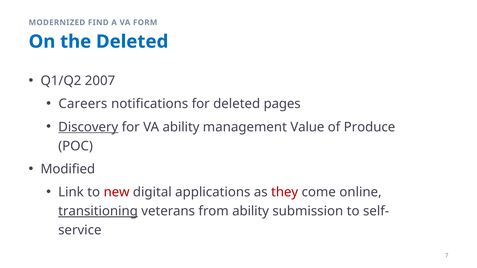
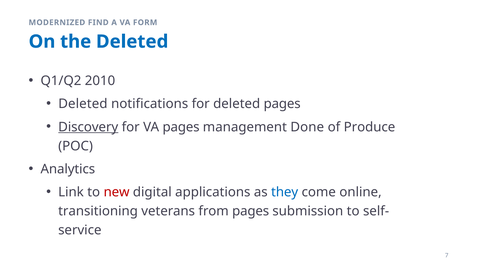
2007: 2007 -> 2010 (100, 81)
Careers: Careers -> Deleted (83, 104)
VA ability: ability -> pages (181, 127)
Value: Value -> Done (307, 127)
Modified: Modified -> Analytics (68, 169)
they colour: red -> blue (285, 192)
transitioning underline: present -> none (98, 211)
from ability: ability -> pages (251, 211)
